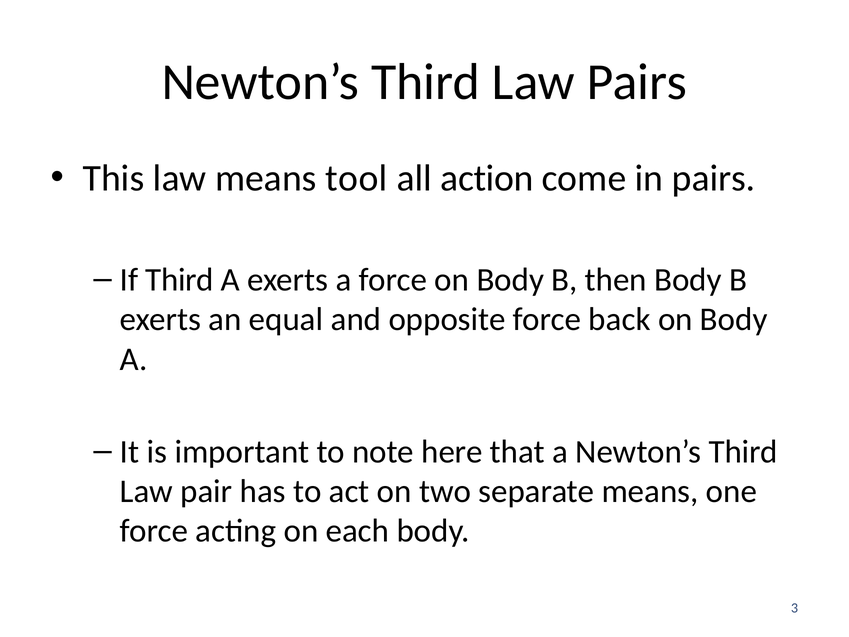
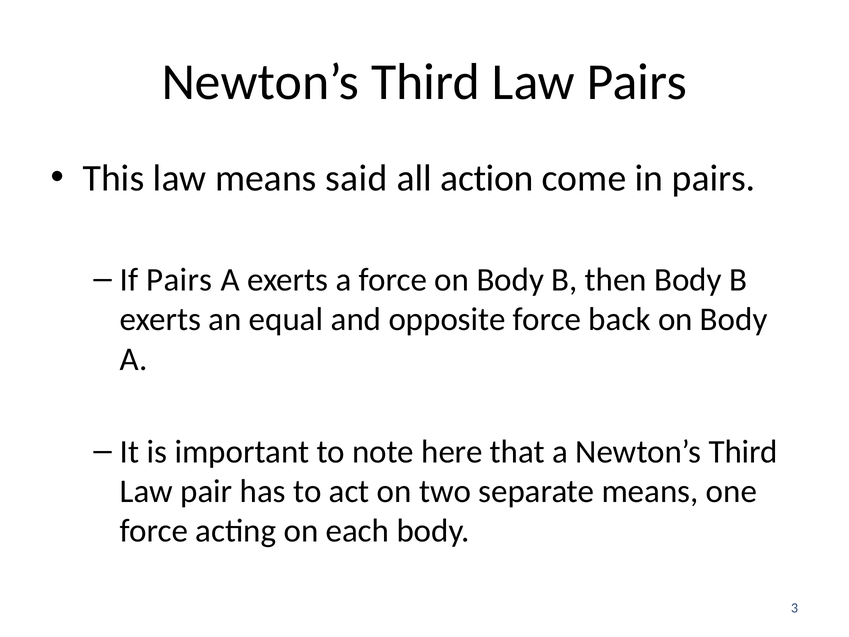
tool: tool -> said (356, 178)
If Third: Third -> Pairs (179, 280)
